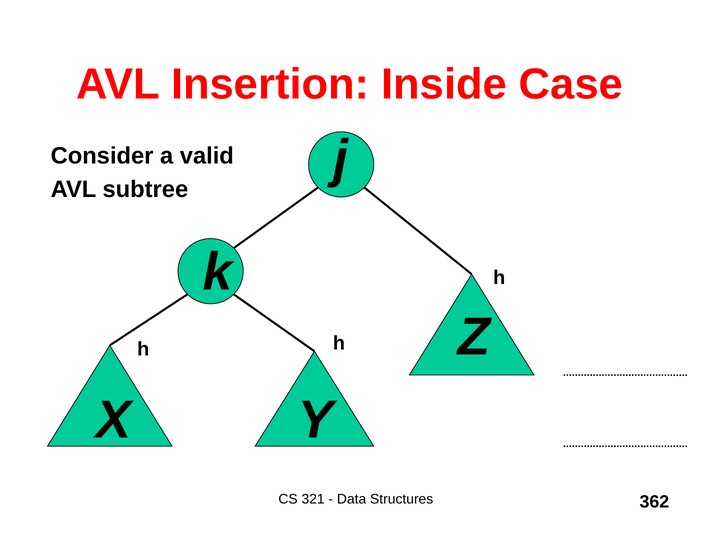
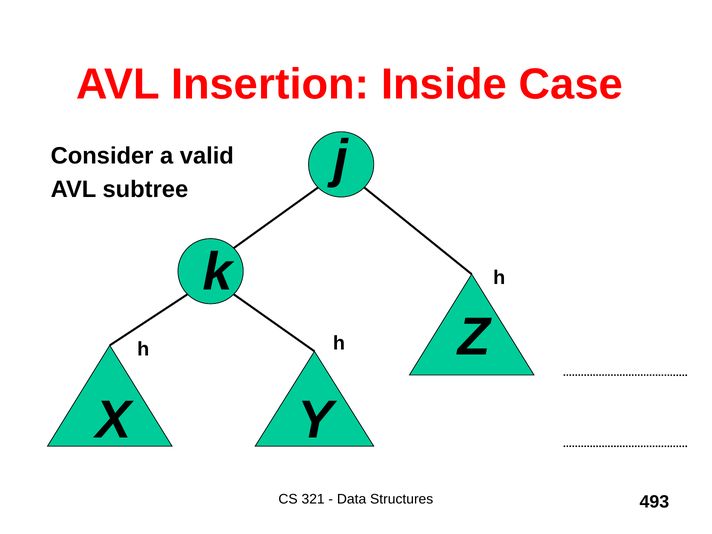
362: 362 -> 493 (654, 502)
